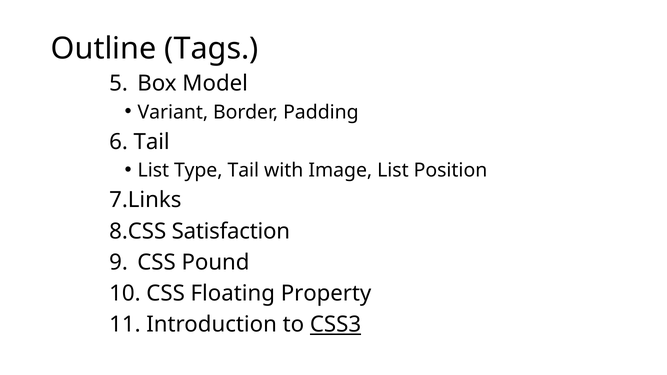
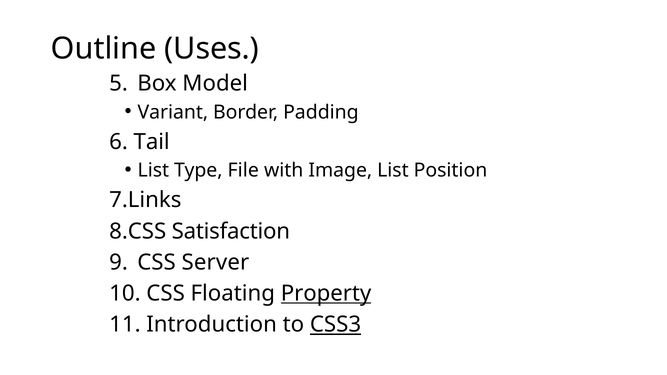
Tags: Tags -> Uses (212, 48)
Type Tail: Tail -> File (243, 171)
Pound: Pound -> Server (215, 263)
Property underline: none -> present (326, 294)
